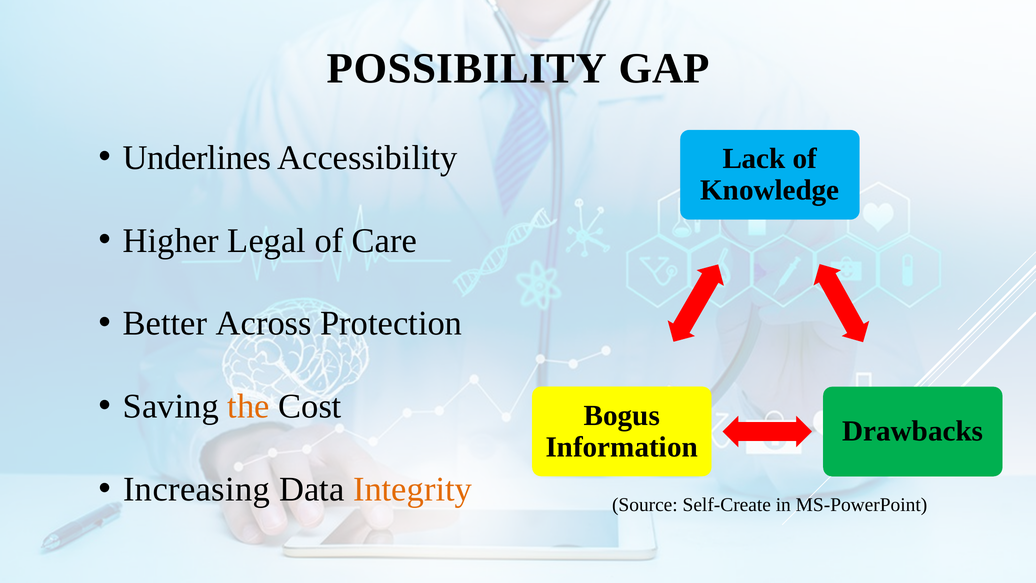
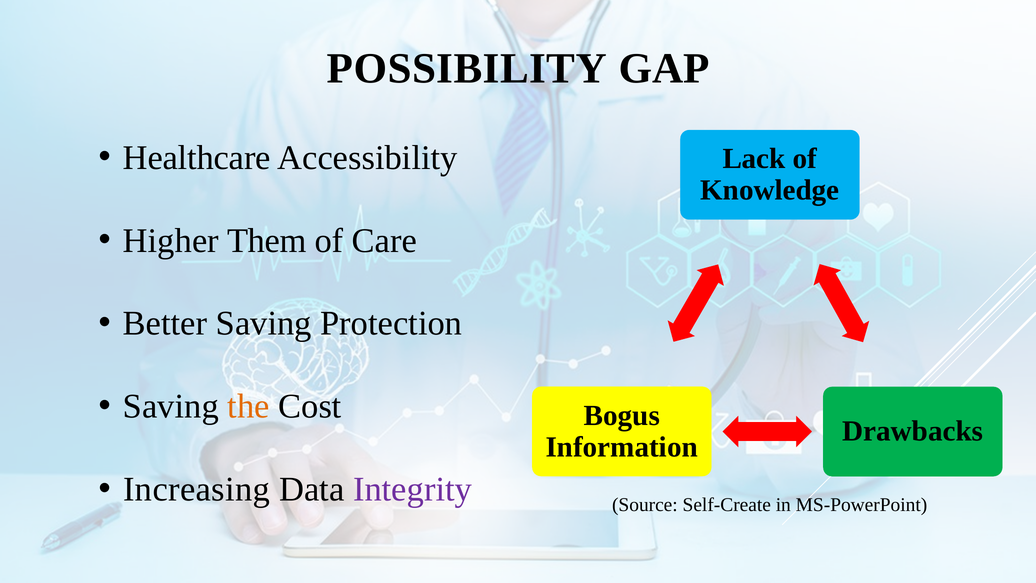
Underlines: Underlines -> Healthcare (197, 158)
Legal: Legal -> Them (267, 241)
Better Across: Across -> Saving (264, 323)
Integrity colour: orange -> purple (413, 489)
